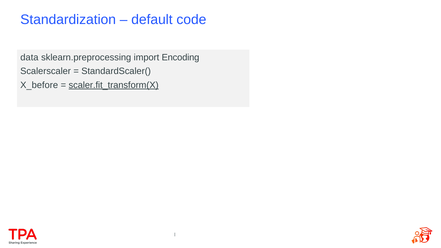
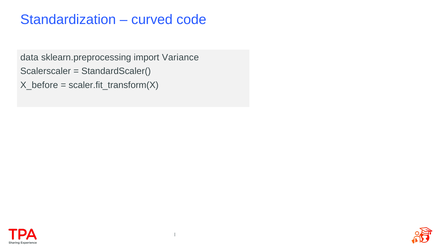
default: default -> curved (152, 20)
Encoding: Encoding -> Variance (180, 57)
scaler.fit_transform(X underline: present -> none (114, 85)
